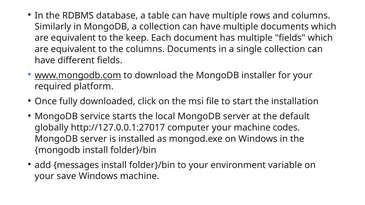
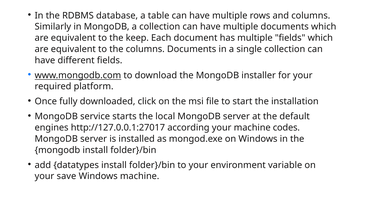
globally: globally -> engines (52, 128)
computer: computer -> according (188, 128)
messages: messages -> datatypes (76, 165)
